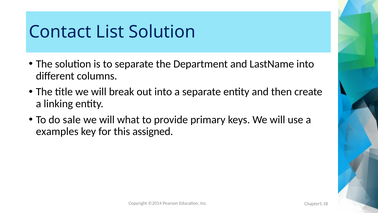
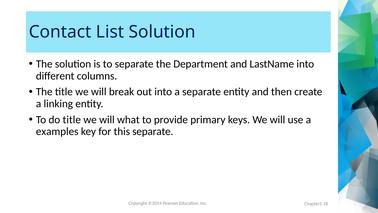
do sale: sale -> title (72, 119)
this assigned: assigned -> separate (153, 131)
